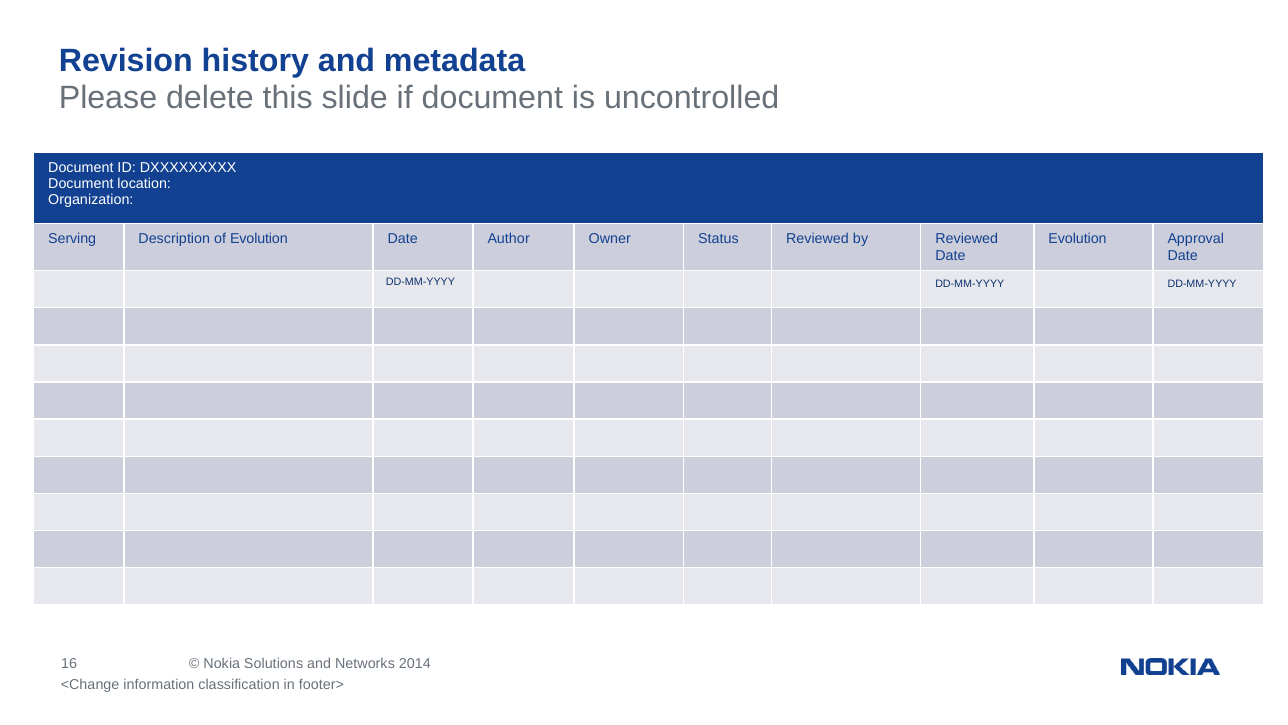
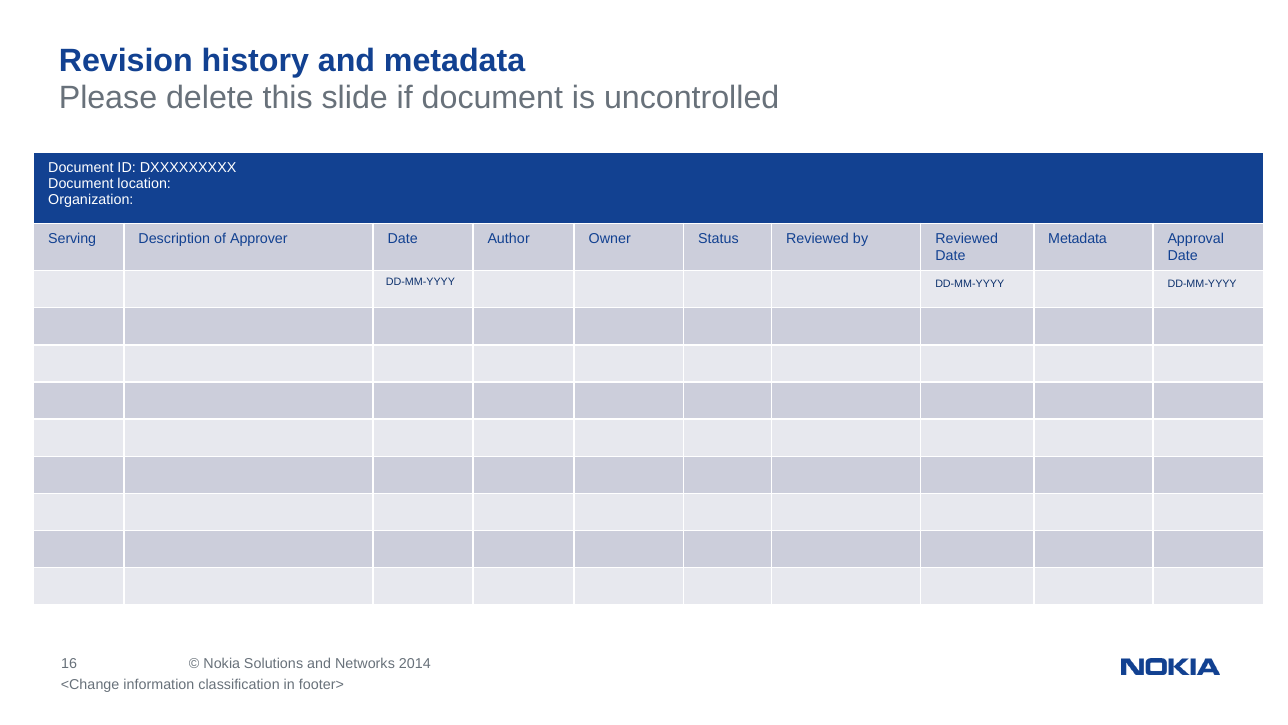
of Evolution: Evolution -> Approver (259, 239)
Evolution: Evolution -> Metadata (1078, 239)
